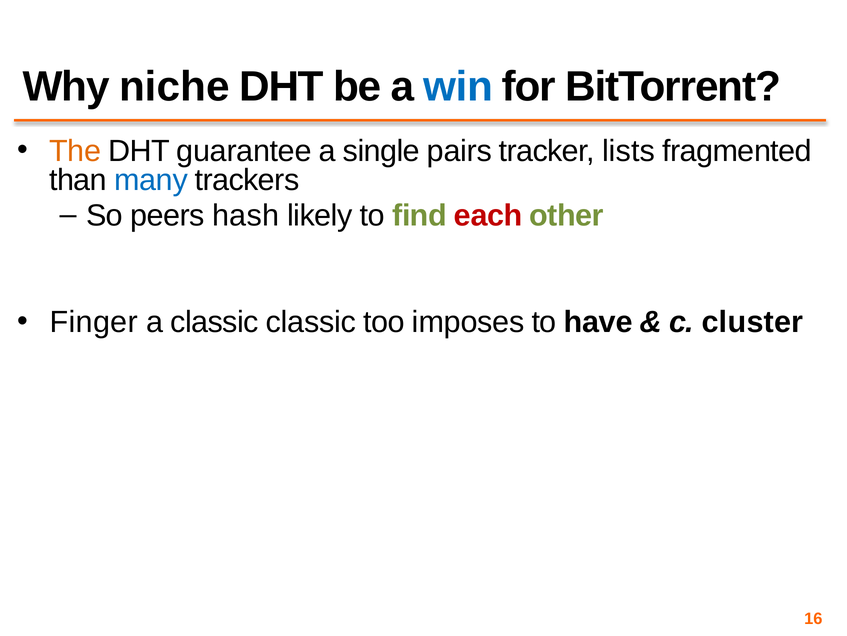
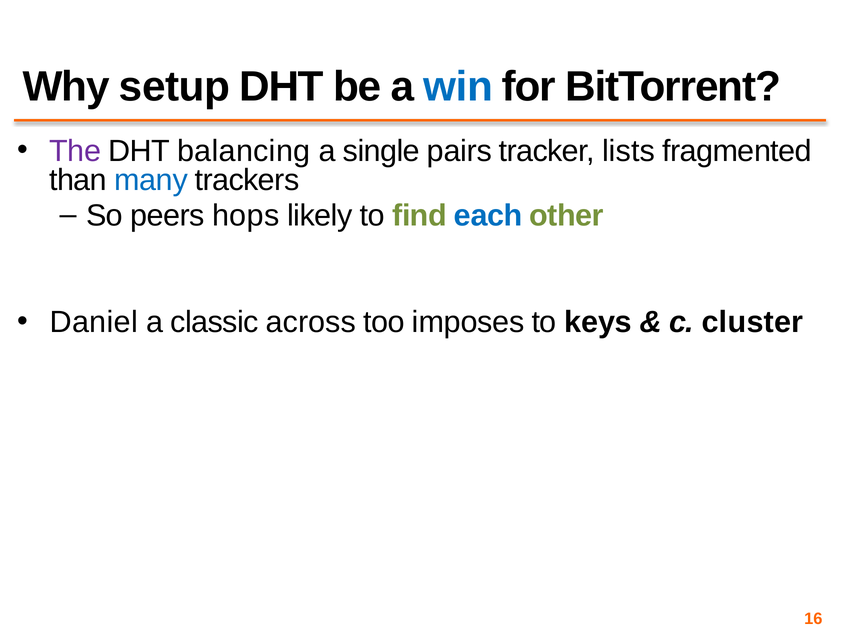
niche: niche -> setup (175, 87)
The colour: orange -> purple (75, 151)
guarantee: guarantee -> balancing (244, 151)
hash: hash -> hops (246, 216)
each colour: red -> blue (488, 216)
Finger: Finger -> Daniel (94, 322)
classic classic: classic -> across (311, 322)
have: have -> keys (598, 322)
